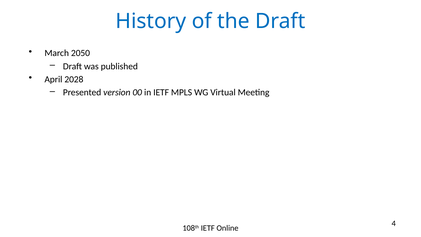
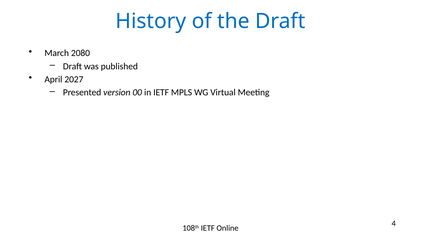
2050: 2050 -> 2080 (80, 53)
2028: 2028 -> 2027 (74, 79)
